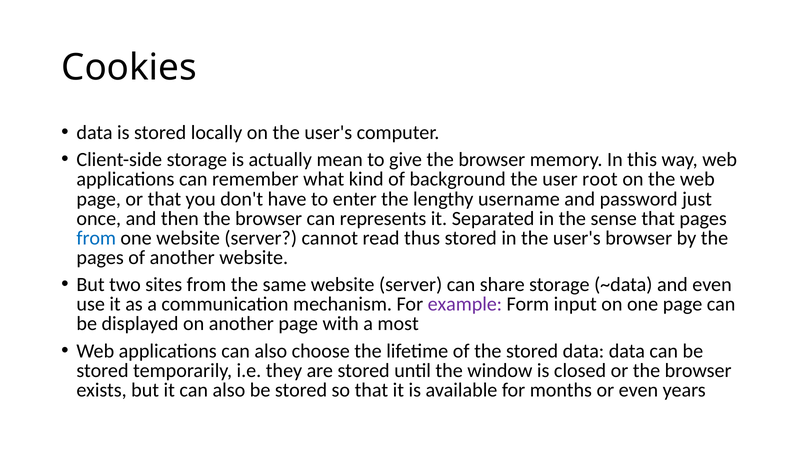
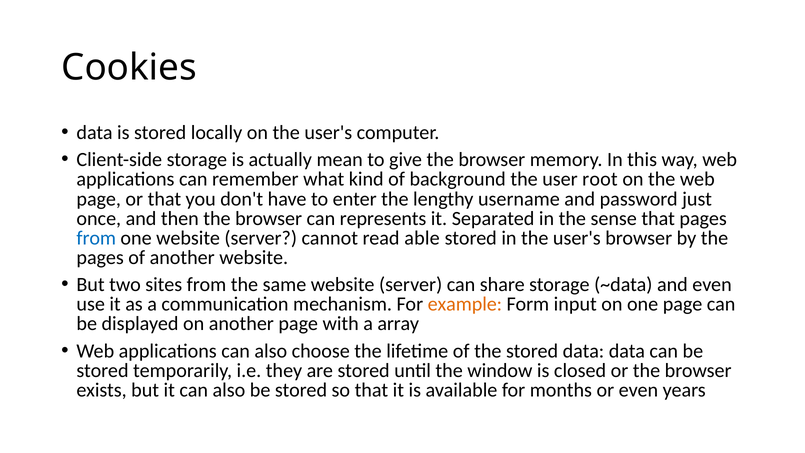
thus: thus -> able (422, 238)
example colour: purple -> orange (465, 304)
most: most -> array (398, 324)
